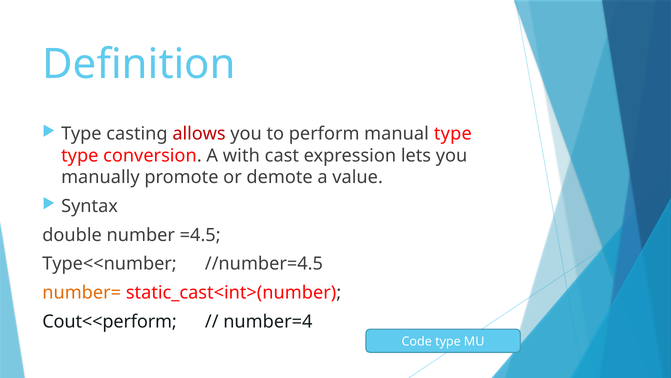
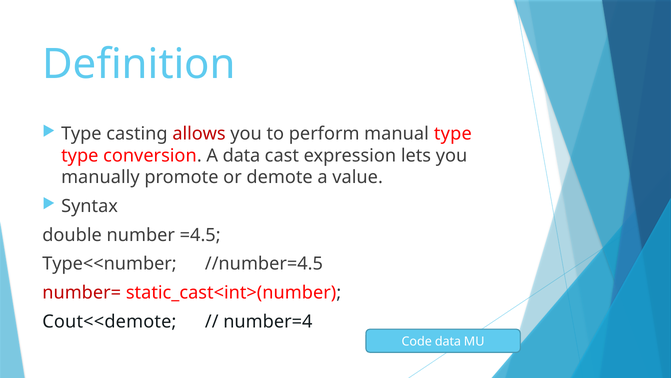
A with: with -> data (242, 155)
number= colour: orange -> red (82, 292)
Cout<<perform: Cout<<perform -> Cout<<demote (109, 321)
Code type: type -> data (448, 341)
